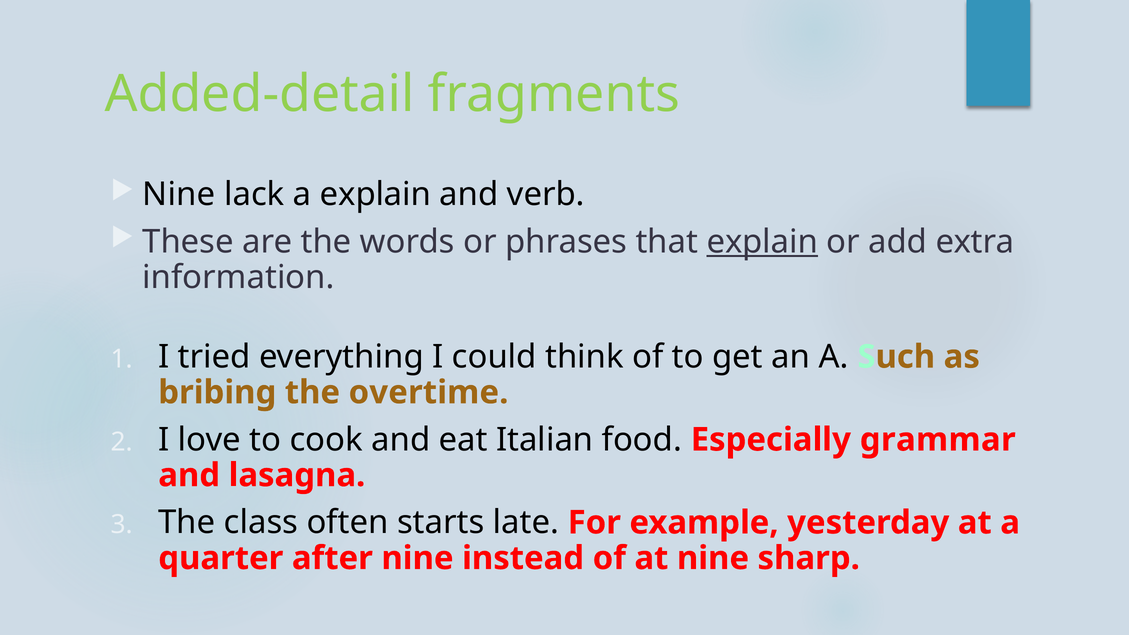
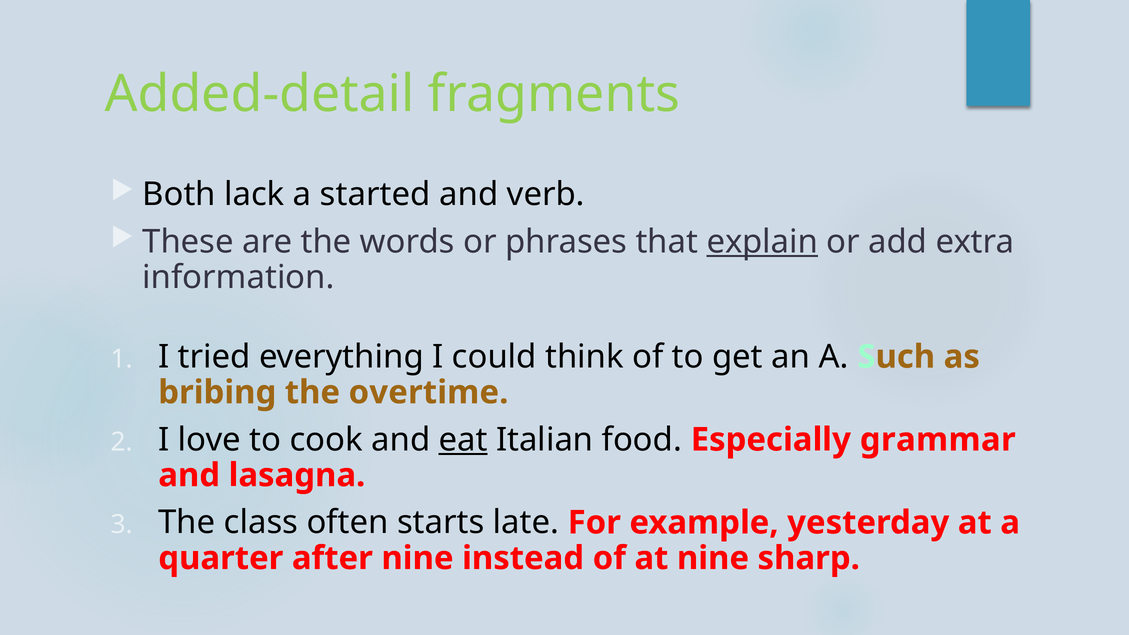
Nine: Nine -> Both (179, 195)
a explain: explain -> started (375, 195)
eat underline: none -> present (463, 440)
